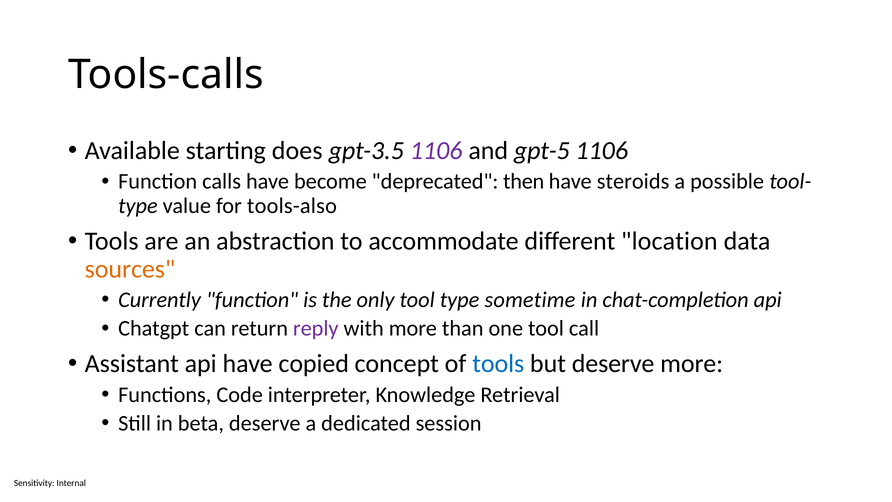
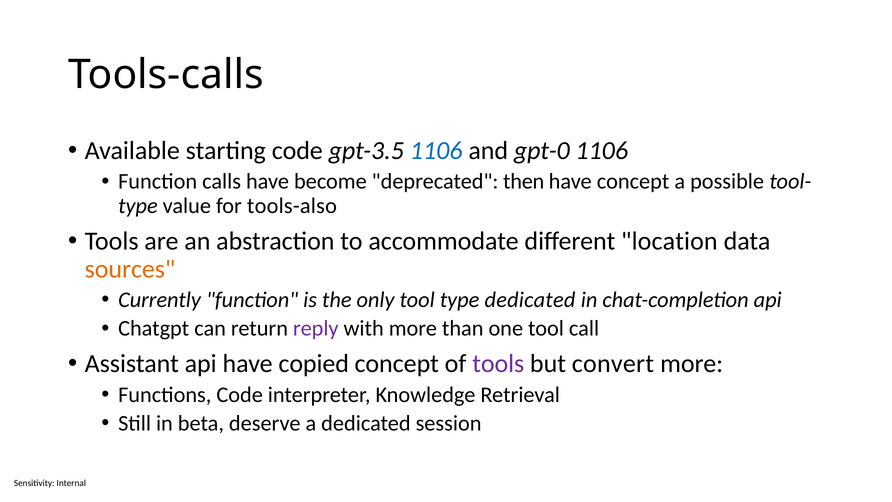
starting does: does -> code (297, 151)
1106 colour: purple -> blue (436, 151)
gpt-5: gpt-5 -> gpt-0 (542, 151)
have steroids: steroids -> concept (633, 182)
type sometime: sometime -> dedicated (530, 300)
tools colour: blue -> purple (498, 364)
but deserve: deserve -> convert (613, 364)
